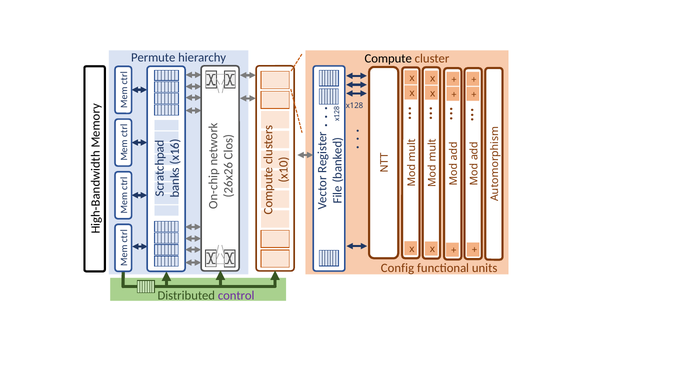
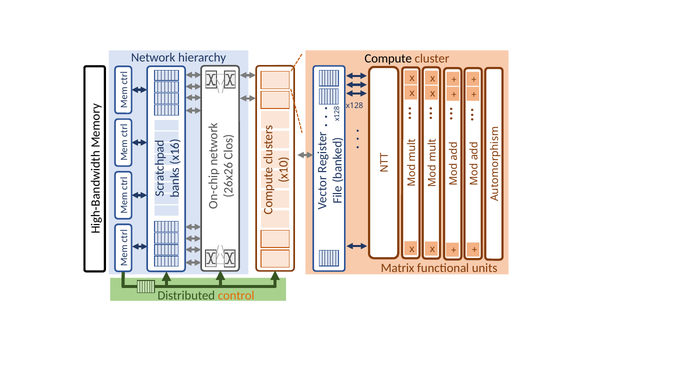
Permute: Permute -> Network (153, 57)
Config: Config -> Matrix (398, 268)
control colour: purple -> orange (236, 296)
